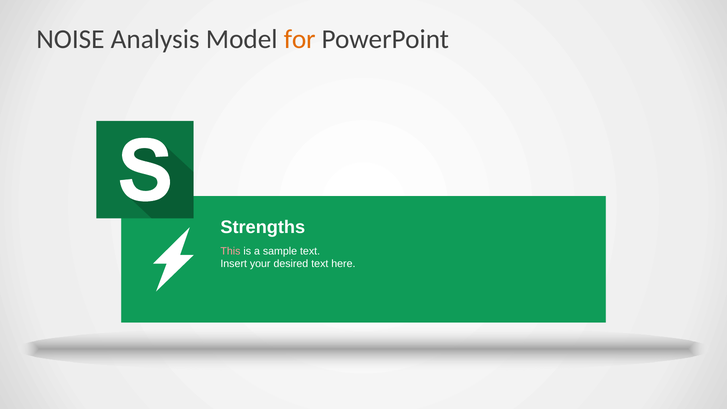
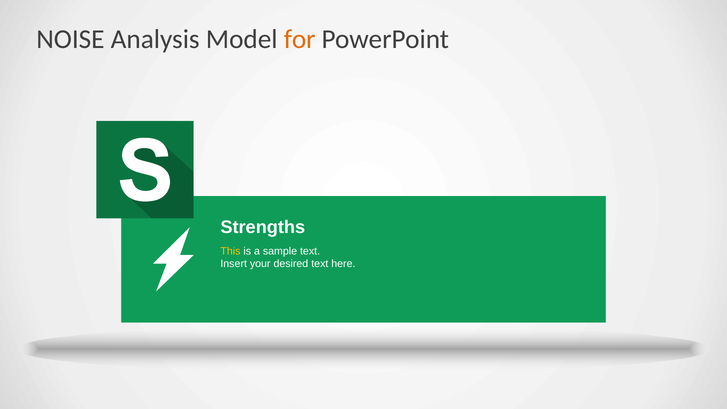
This colour: pink -> yellow (230, 251)
